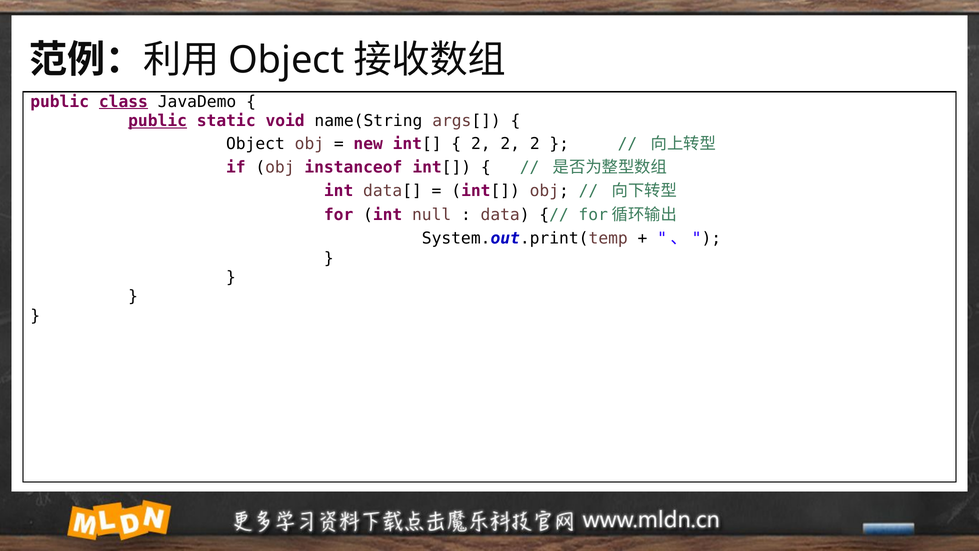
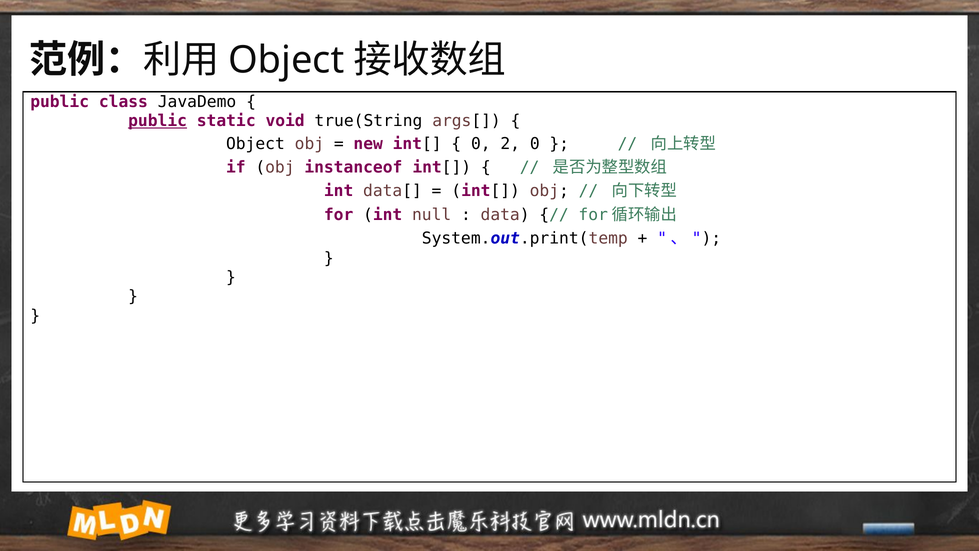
class underline: present -> none (123, 102)
name(String: name(String -> true(String (368, 121)
2: 2 -> 0 (481, 144)
2: 2 -> 0 (535, 144)
